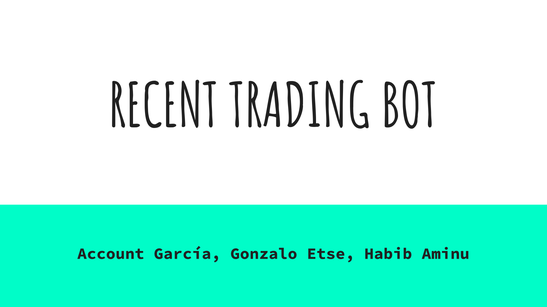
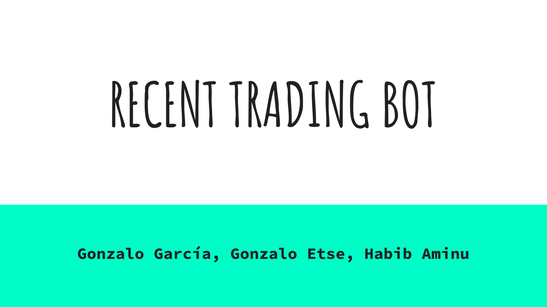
Account: Account -> Gonzalo (111, 254)
